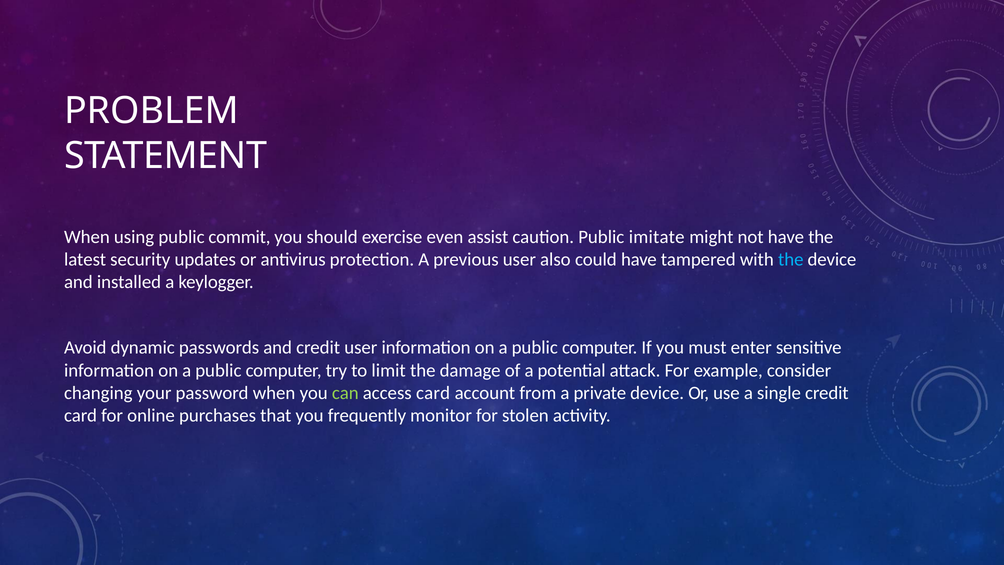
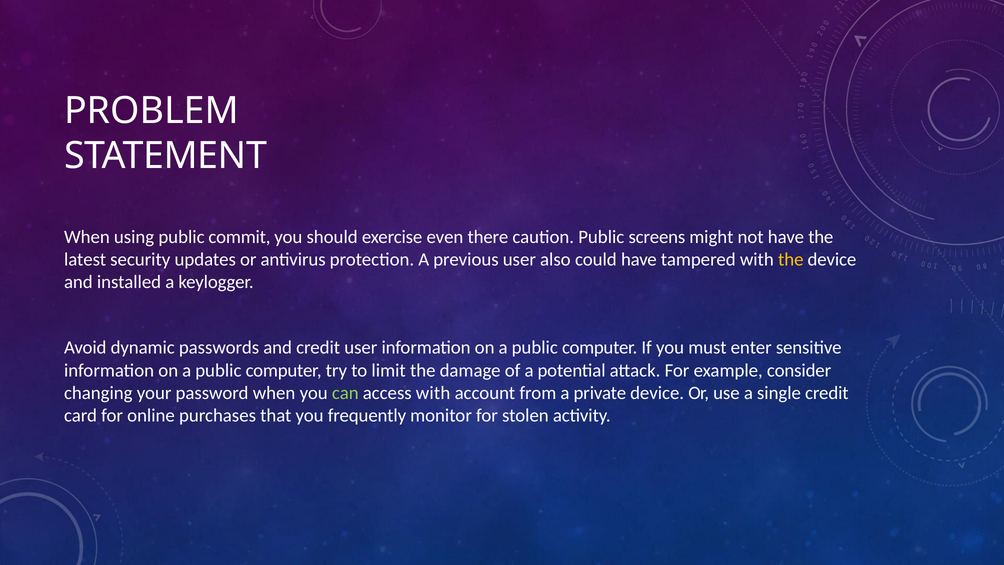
assist: assist -> there (488, 237)
imitate: imitate -> screens (657, 237)
the colour: light blue -> yellow (791, 260)
access card: card -> with (433, 393)
